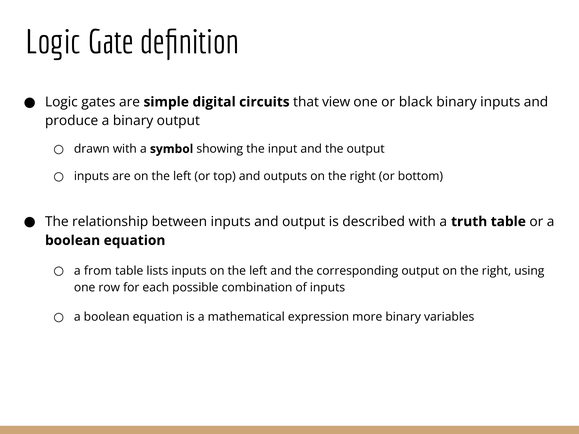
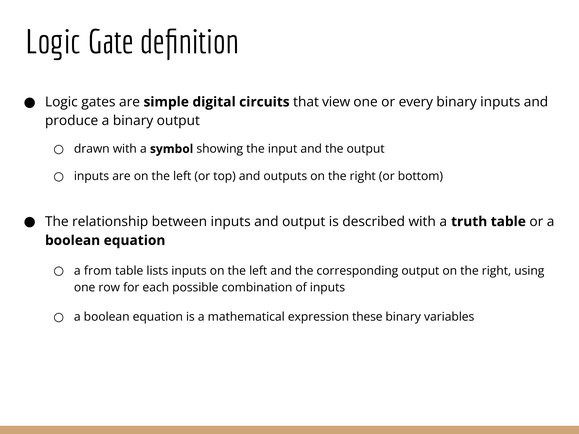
black: black -> every (416, 102)
more: more -> these (367, 317)
